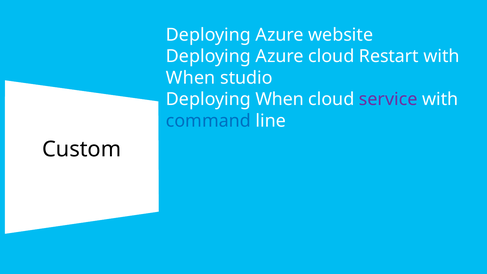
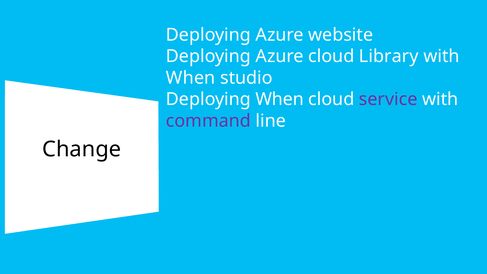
Restart: Restart -> Library (389, 56)
command colour: blue -> purple (208, 121)
Custom: Custom -> Change (82, 149)
